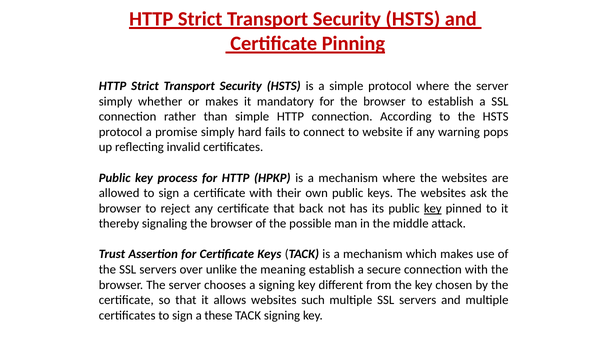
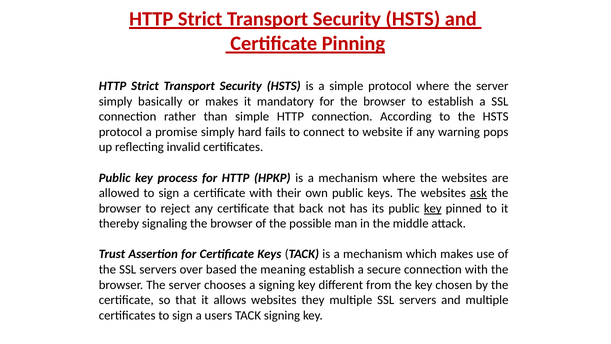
whether: whether -> basically (160, 101)
ask underline: none -> present (478, 193)
unlike: unlike -> based (221, 269)
such: such -> they (313, 300)
these: these -> users (218, 315)
